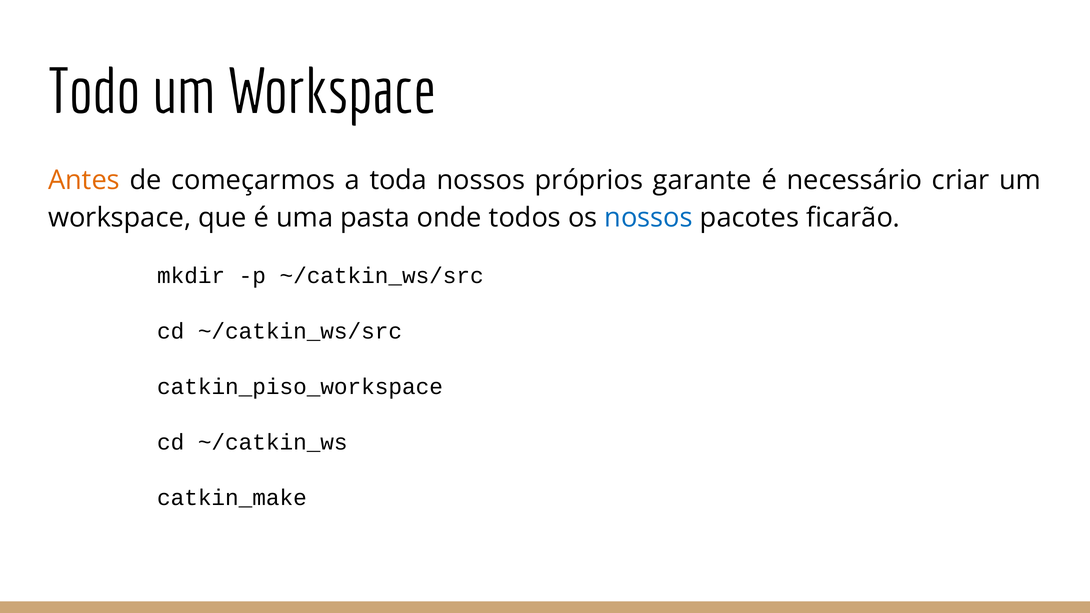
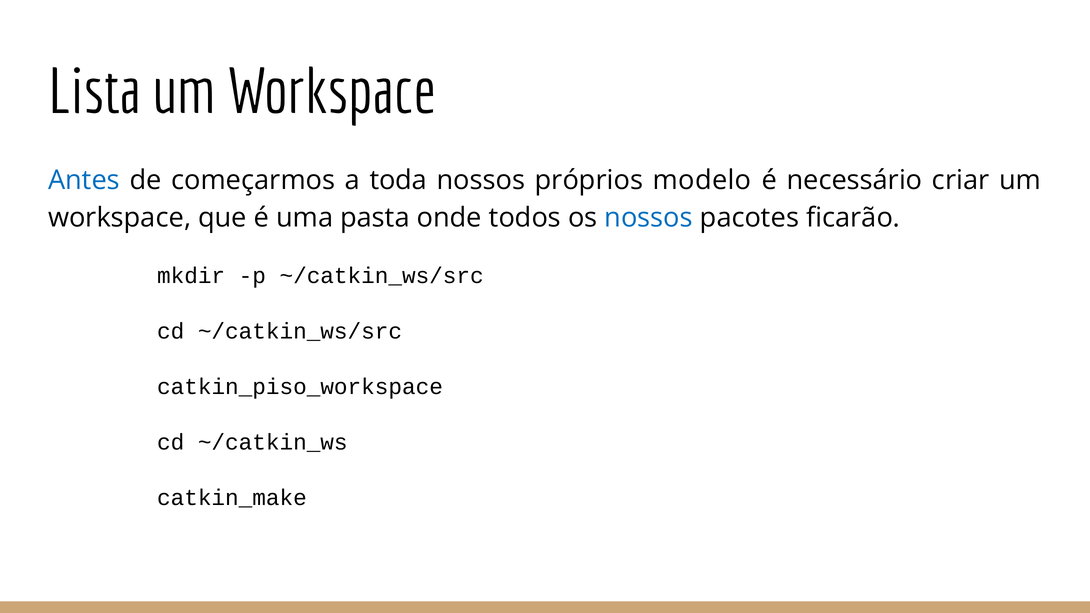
Todo: Todo -> Lista (94, 92)
Antes colour: orange -> blue (84, 180)
garante: garante -> modelo (702, 180)
